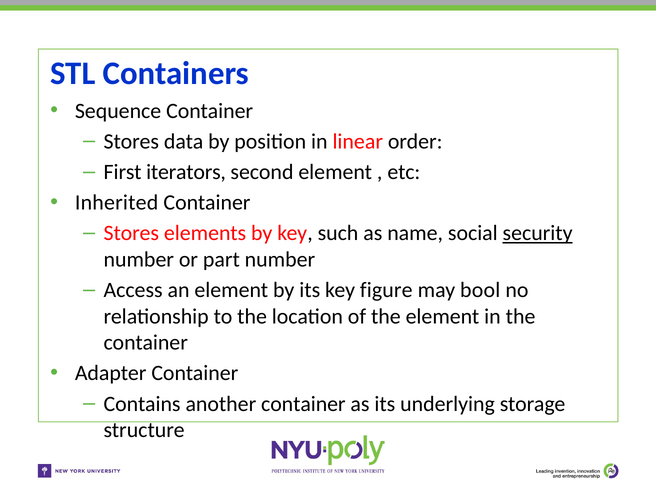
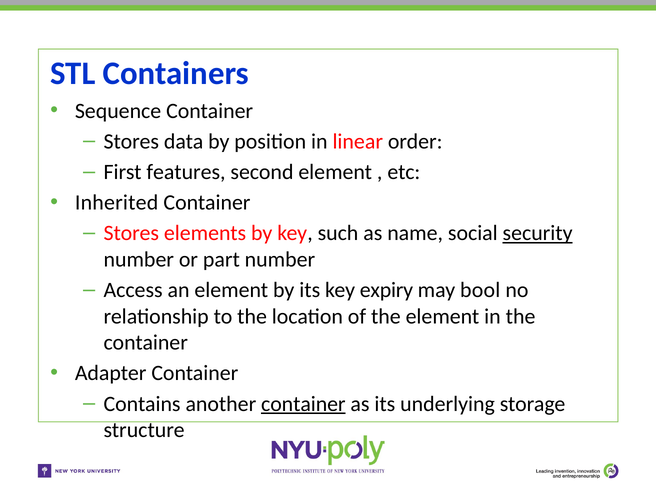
iterators: iterators -> features (186, 172)
figure: figure -> expiry (386, 290)
container underline: none -> present (303, 404)
